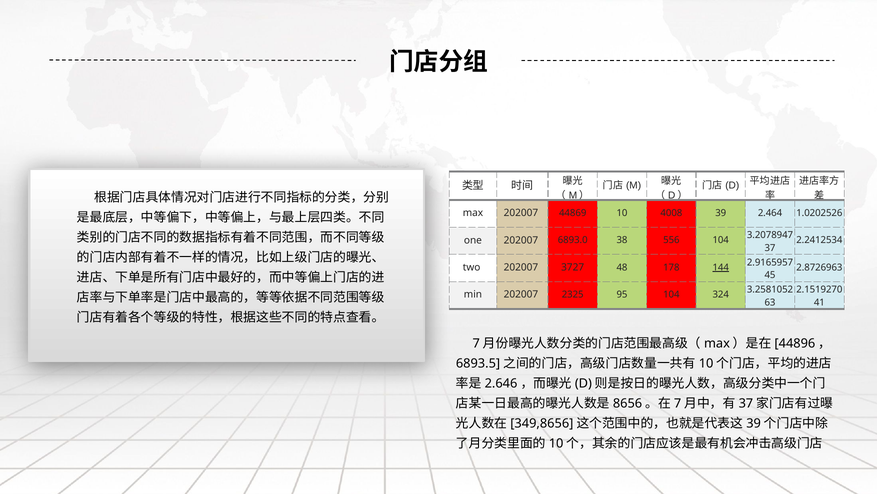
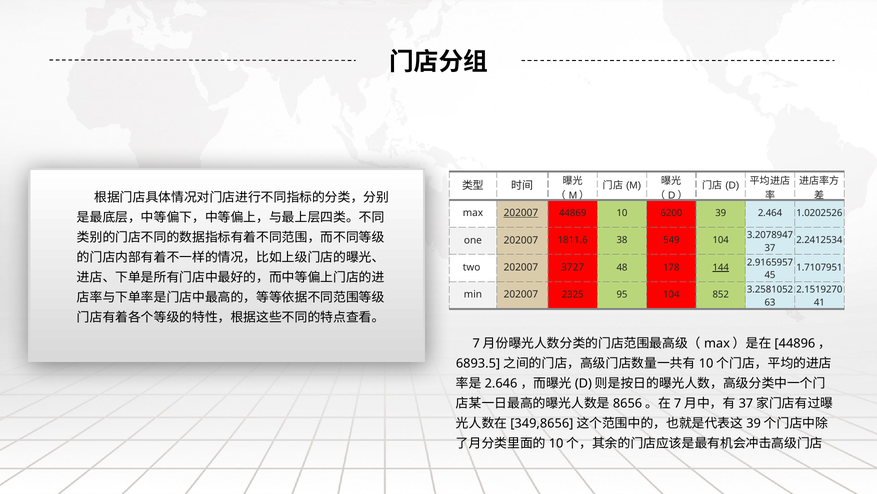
202007 underline: none -> present (521, 213)
4008: 4008 -> 6200 (671, 213)
6893.0: 6893.0 -> 1811.6 (573, 240)
556: 556 -> 549 (671, 240)
2.8726963: 2.8726963 -> 1.7107951 (819, 267)
324: 324 -> 852 (721, 294)
